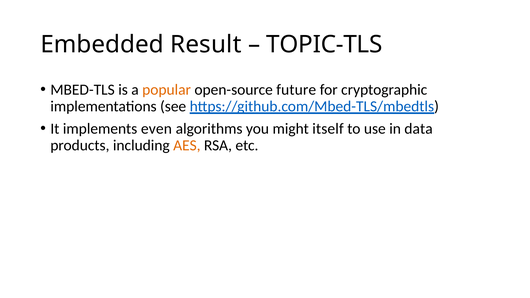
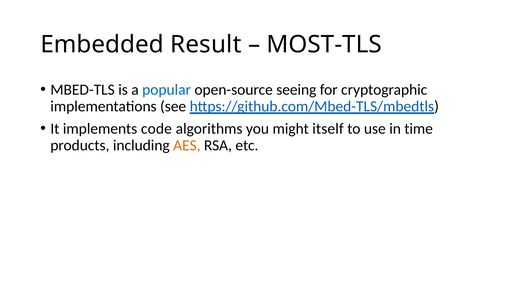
TOPIC-TLS: TOPIC-TLS -> MOST-TLS (324, 45)
popular colour: orange -> blue (167, 90)
future: future -> seeing (296, 90)
even: even -> code (156, 129)
data: data -> time (419, 129)
